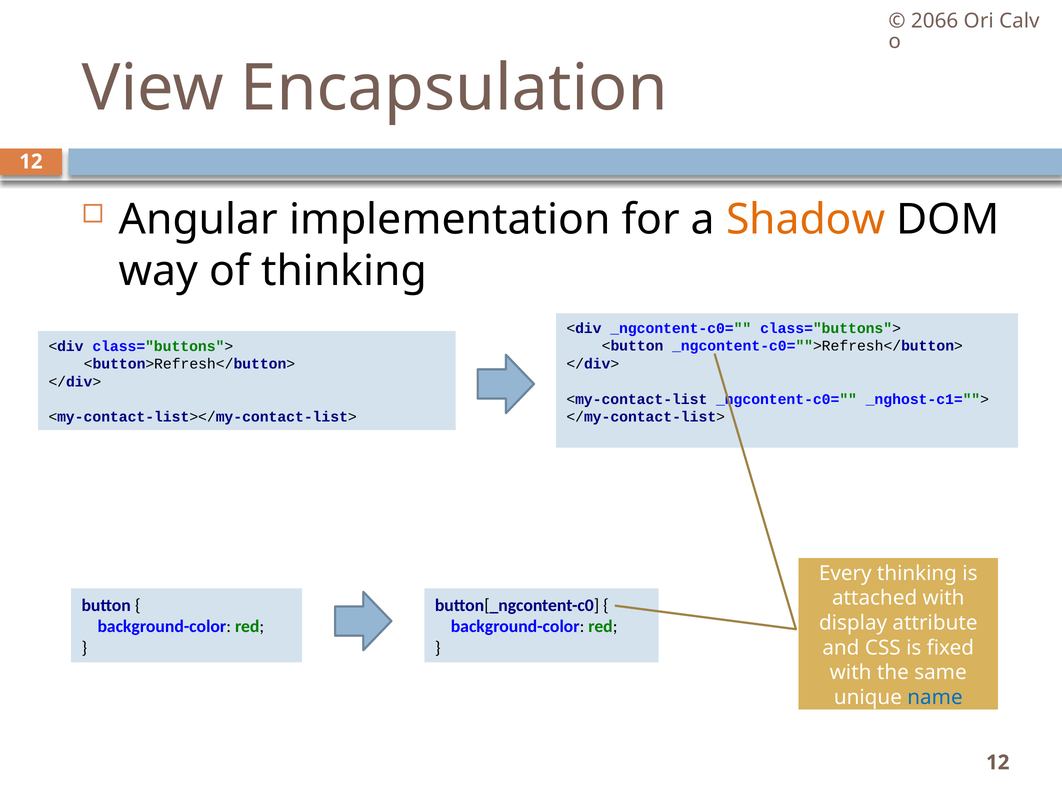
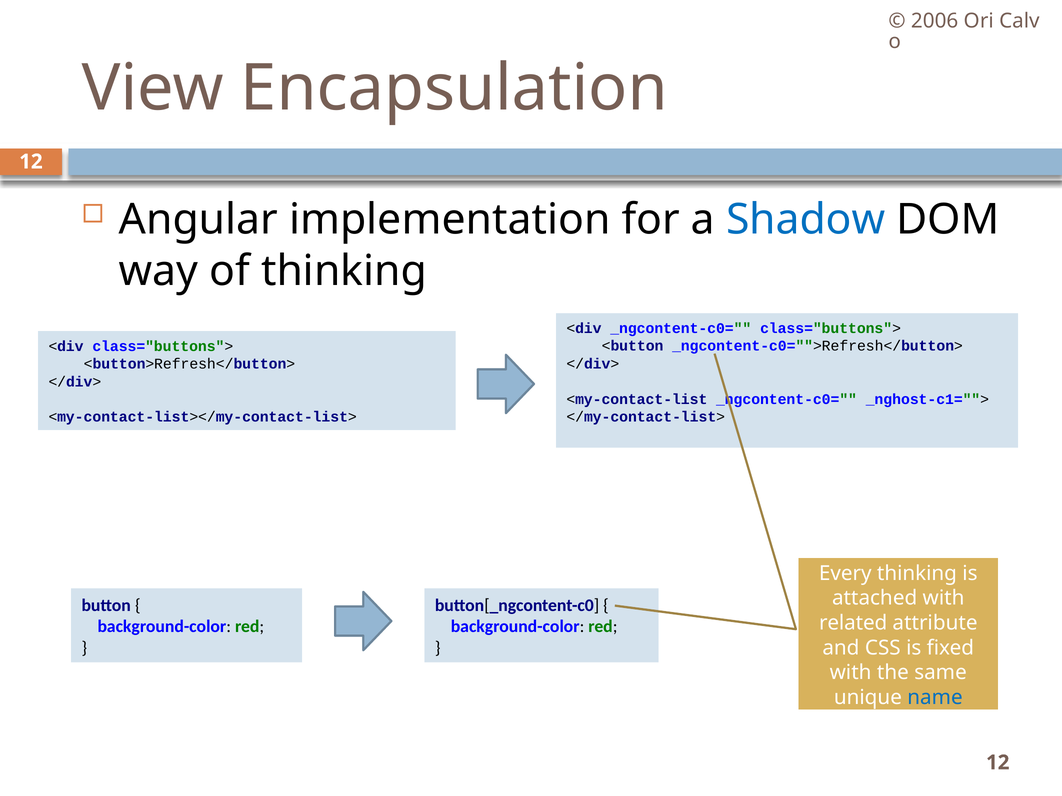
2066: 2066 -> 2006 (935, 21)
Shadow colour: orange -> blue (806, 220)
display: display -> related (853, 623)
